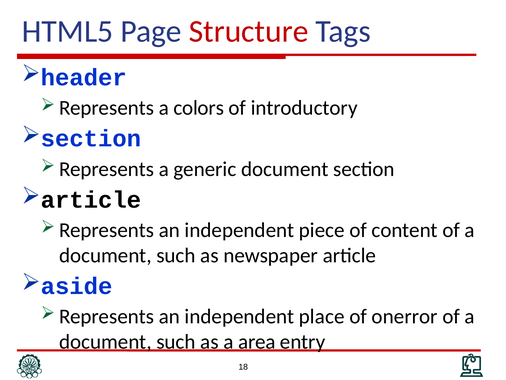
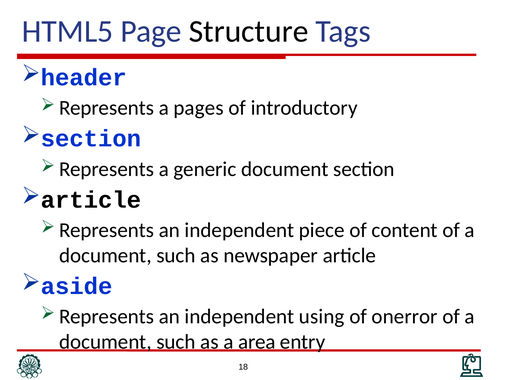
Structure colour: red -> black (249, 31)
colors: colors -> pages (199, 108)
place: place -> using (322, 316)
